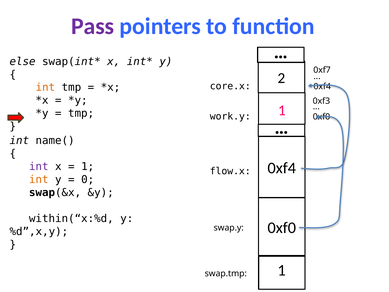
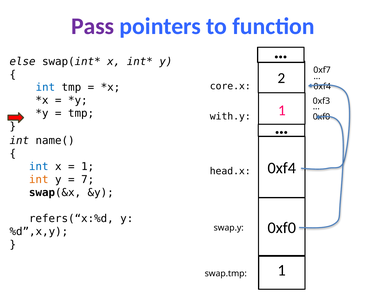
int colour: orange -> blue (45, 87)
work.y: work.y -> with.y (230, 116)
int colour: purple -> blue (39, 166)
flow.x: flow.x -> head.x (230, 171)
0: 0 -> 7 (88, 179)
within(“x:%d: within(“x:%d -> refers(“x:%d (71, 218)
